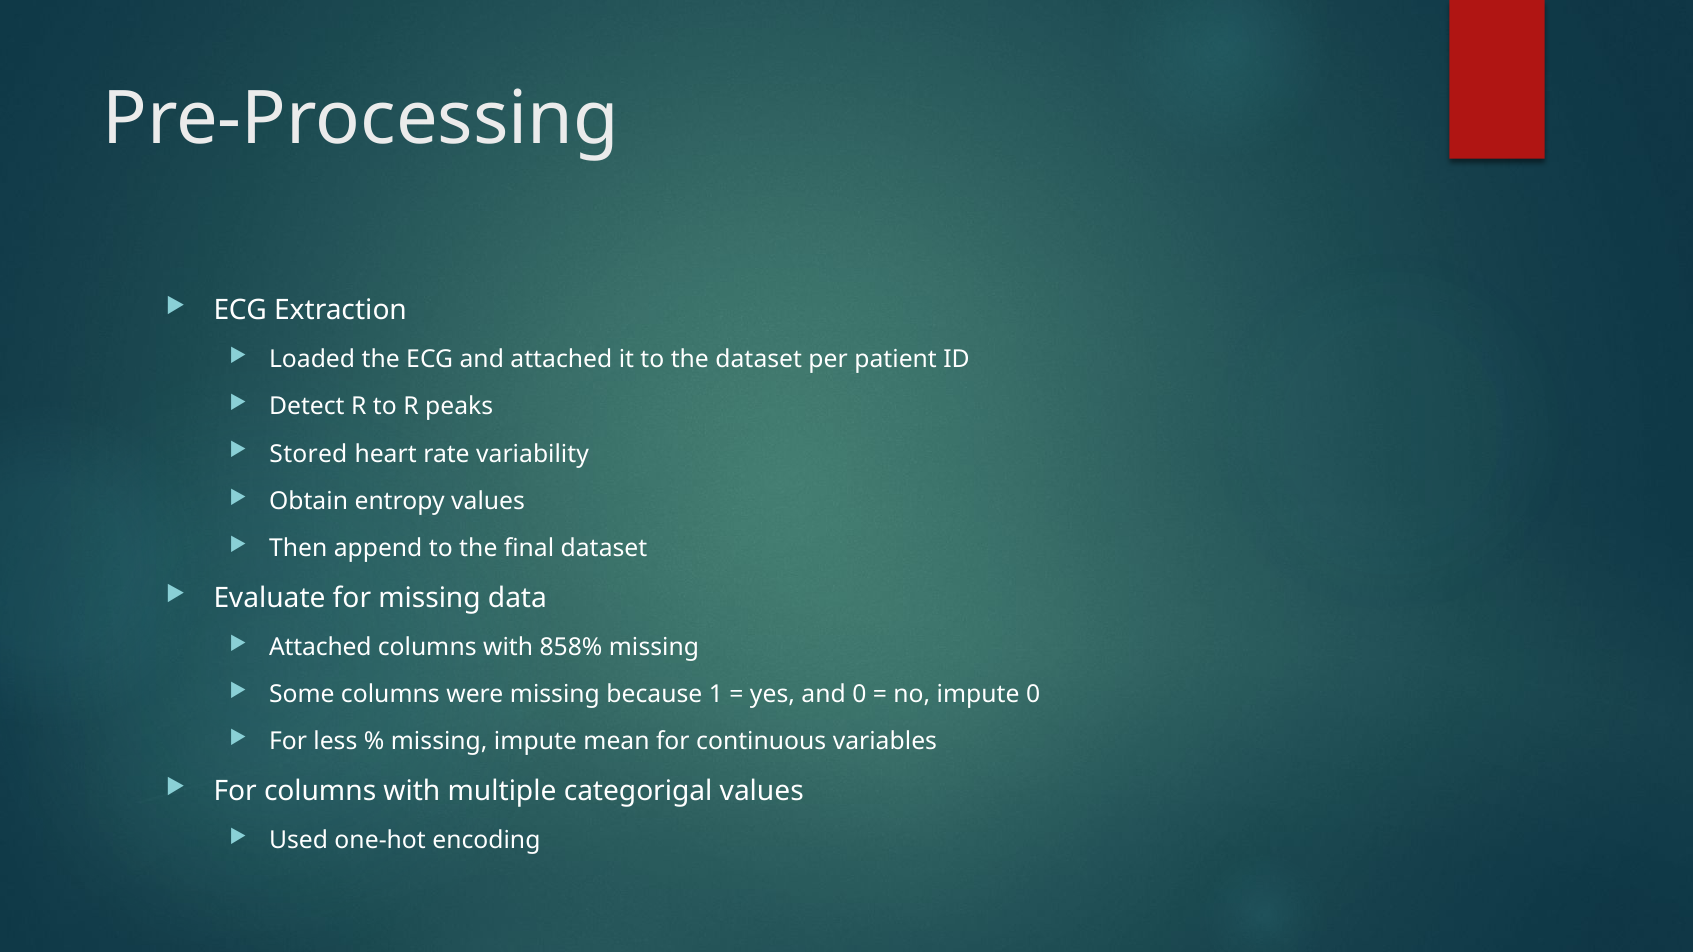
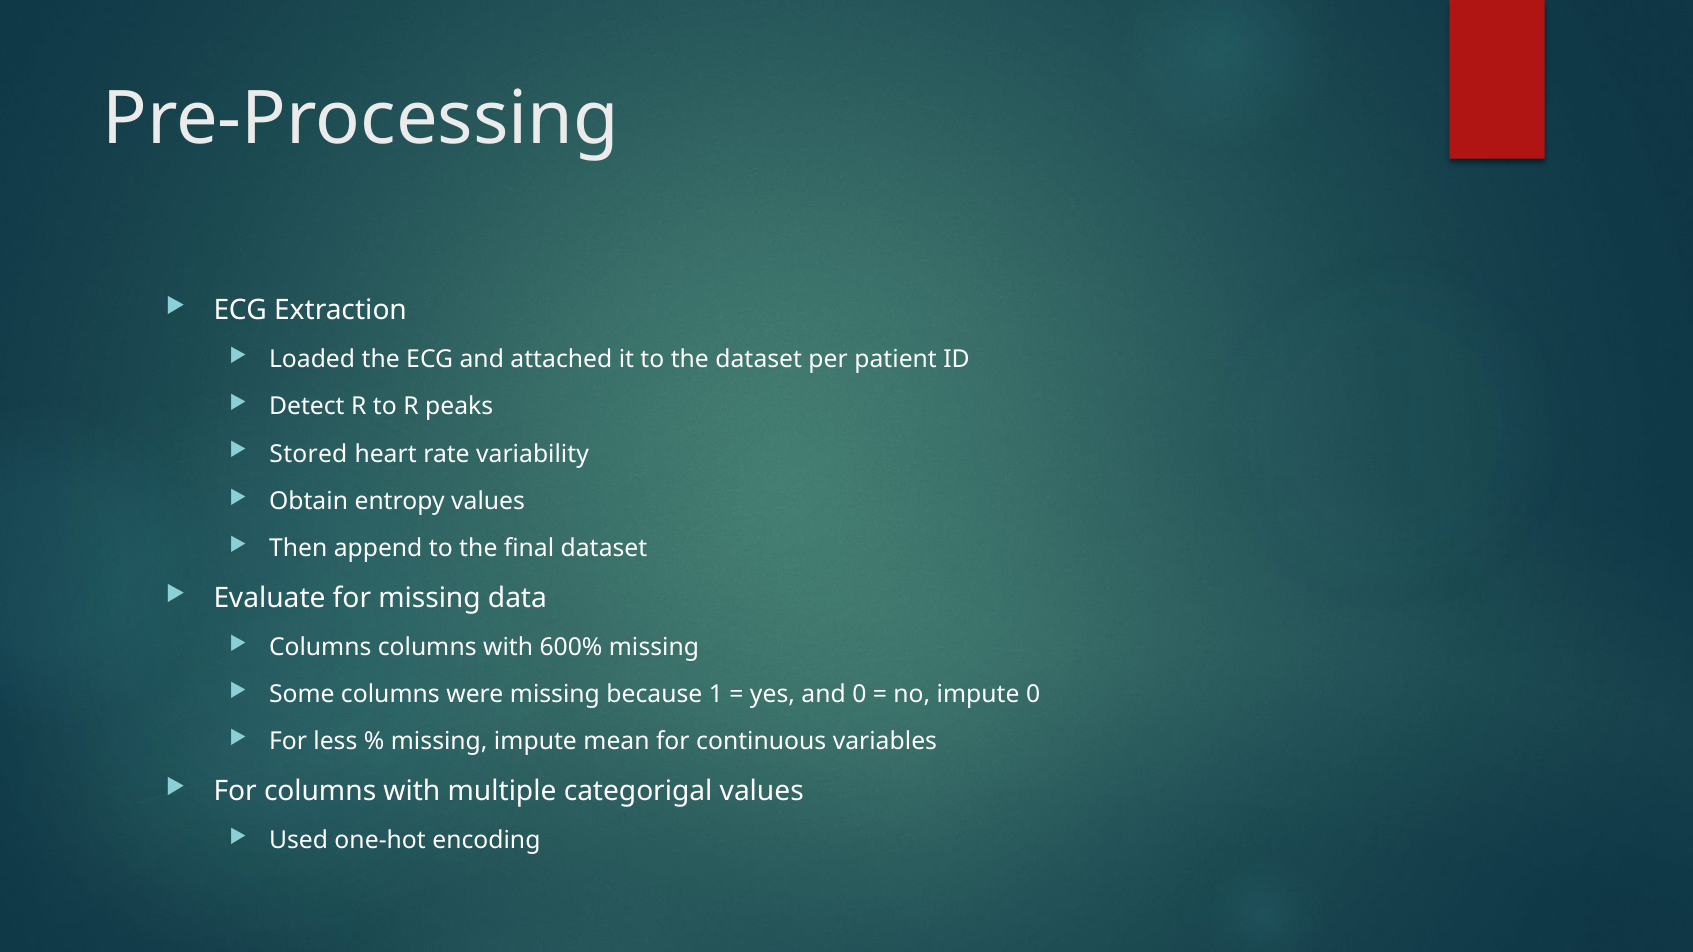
Attached: Attached -> Columns (320, 647)
858%: 858% -> 600% (571, 647)
